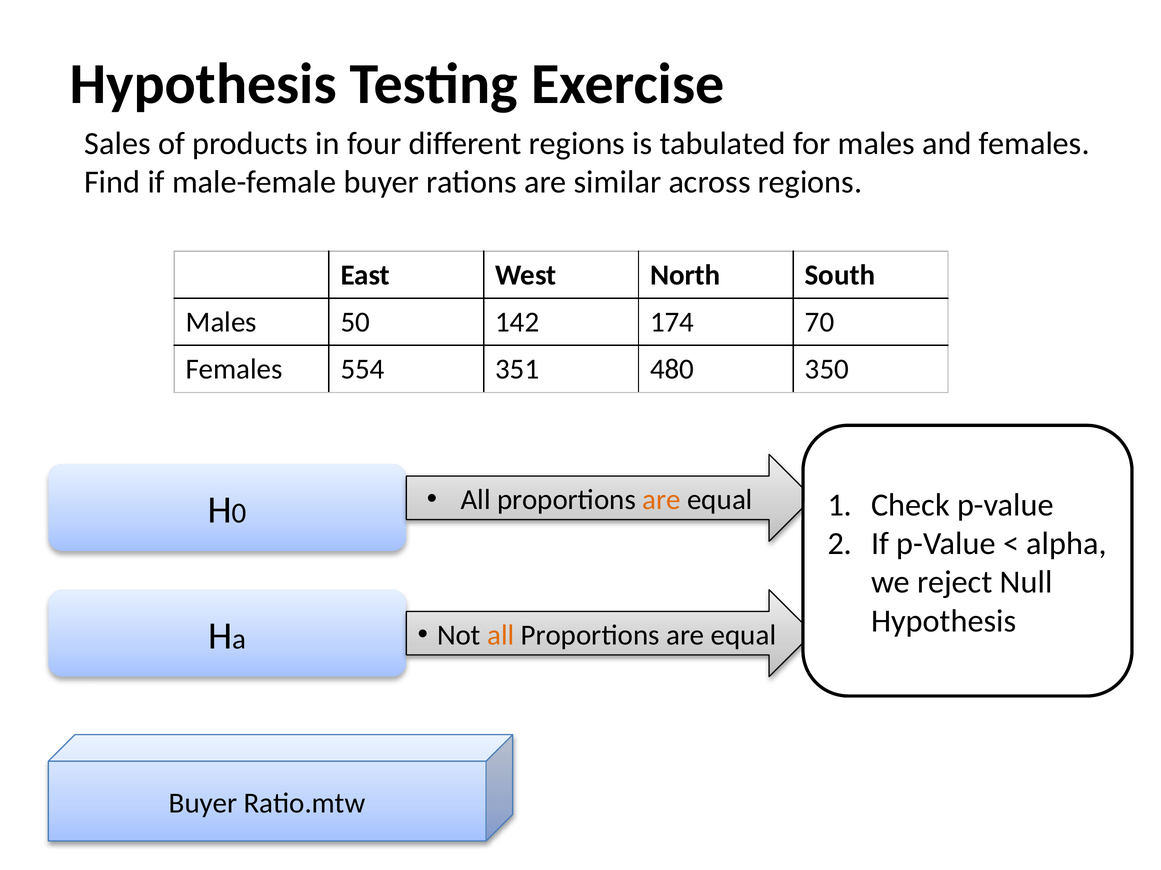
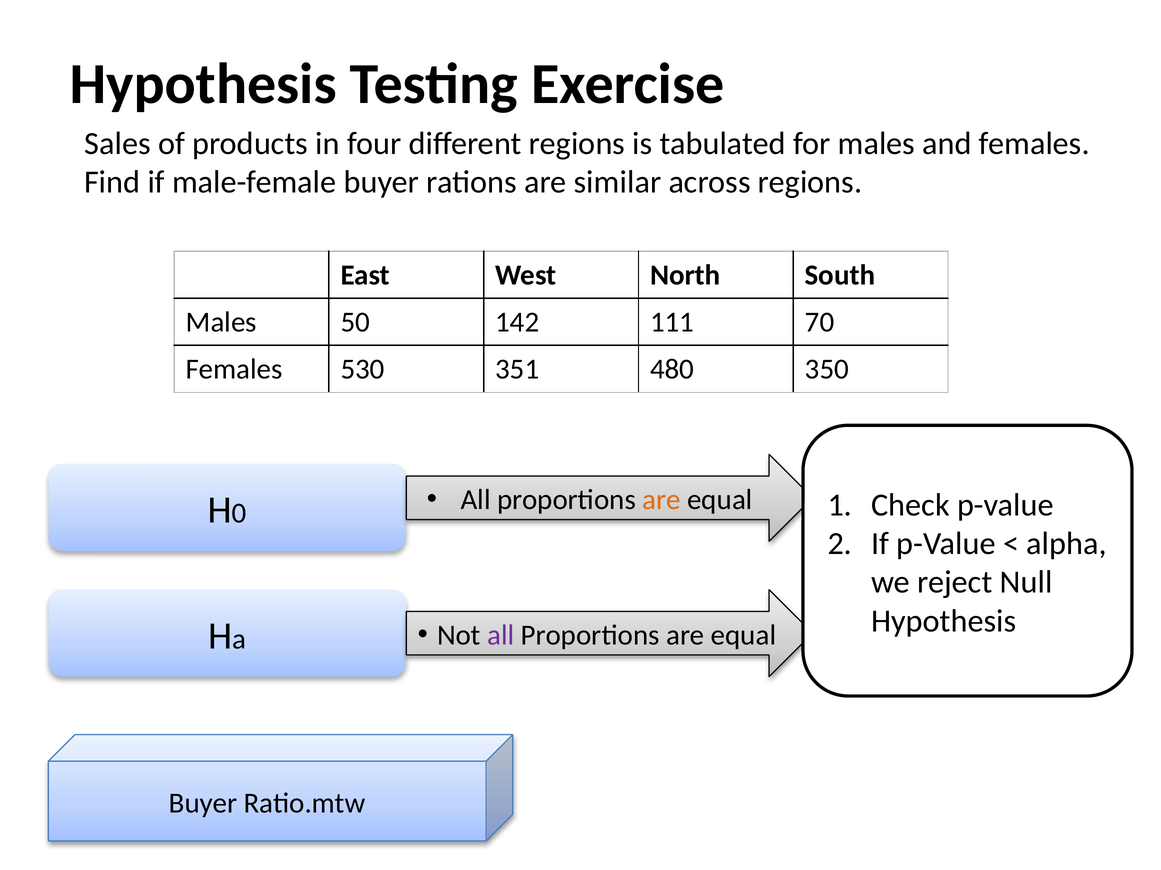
174: 174 -> 111 (672, 322)
554: 554 -> 530 (363, 370)
all colour: orange -> purple (501, 636)
